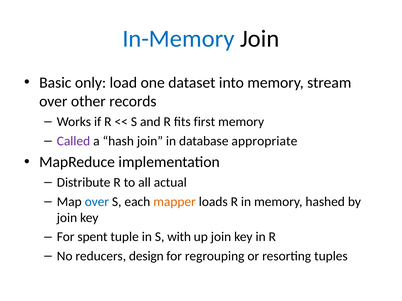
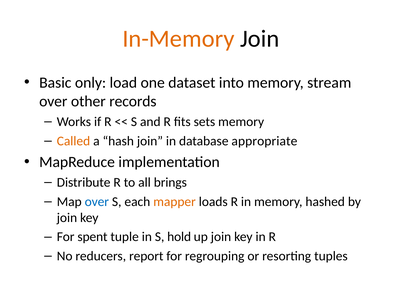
In-Memory colour: blue -> orange (178, 39)
first: first -> sets (204, 122)
Called colour: purple -> orange (73, 141)
actual: actual -> brings (170, 183)
with: with -> hold (179, 237)
design: design -> report (146, 257)
